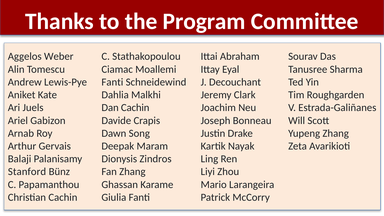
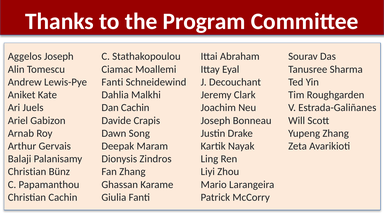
Aggelos Weber: Weber -> Joseph (59, 56)
Stanford: Stanford -> Christian (27, 172)
